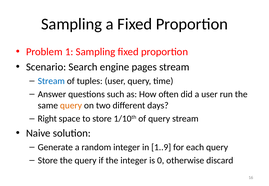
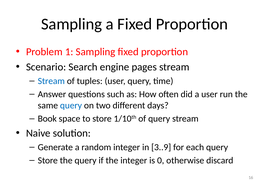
query colour: orange -> blue (71, 106)
Right: Right -> Book (47, 119)
1..9: 1..9 -> 3..9 (161, 147)
